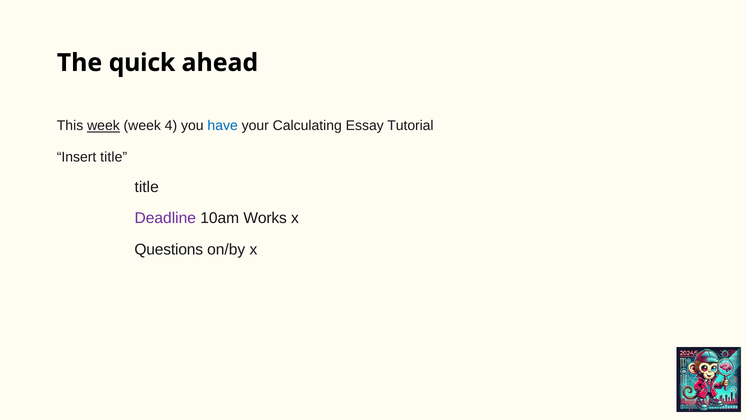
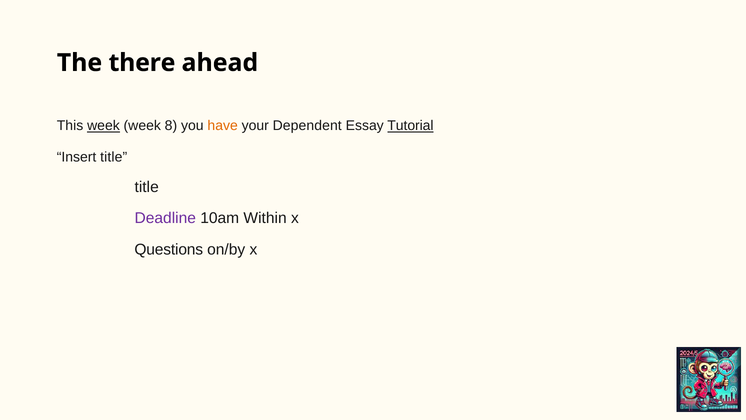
quick: quick -> there (142, 63)
4: 4 -> 8 (171, 126)
have colour: blue -> orange (223, 126)
Calculating: Calculating -> Dependent (307, 126)
Tutorial underline: none -> present (410, 126)
Works: Works -> Within (265, 218)
